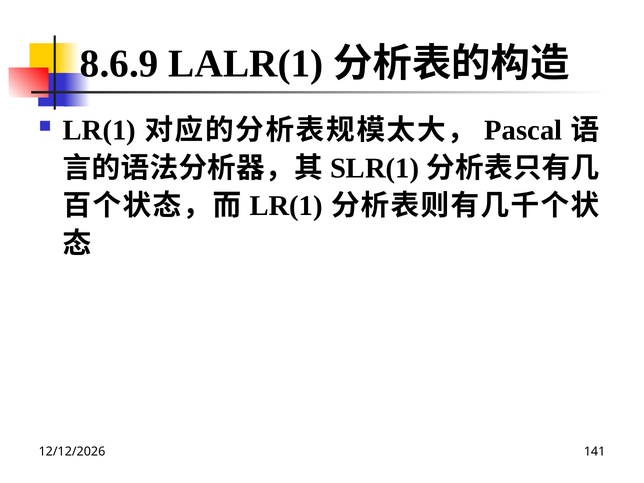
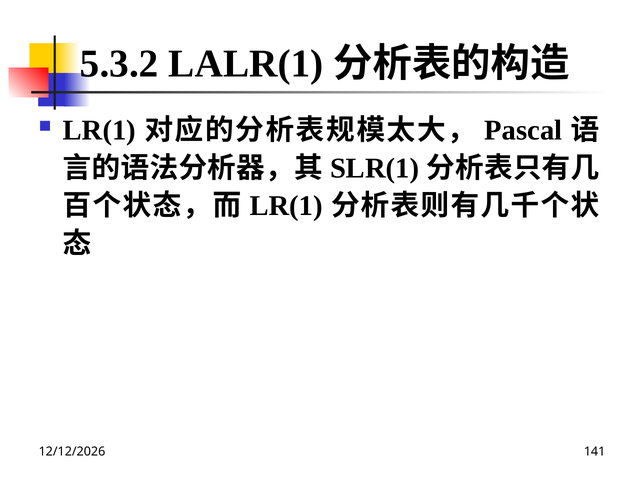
8.6.9: 8.6.9 -> 5.3.2 (119, 64)
